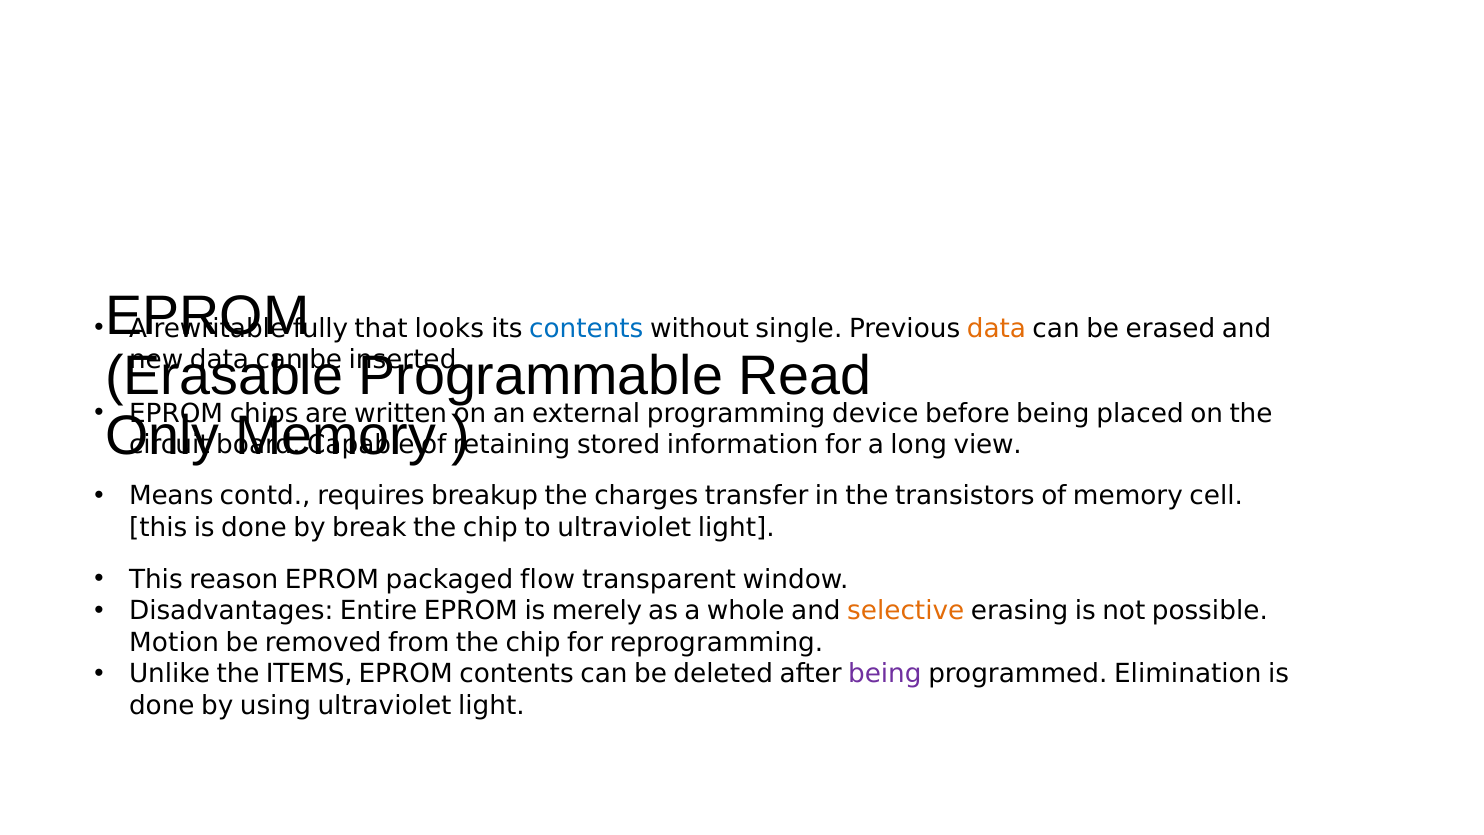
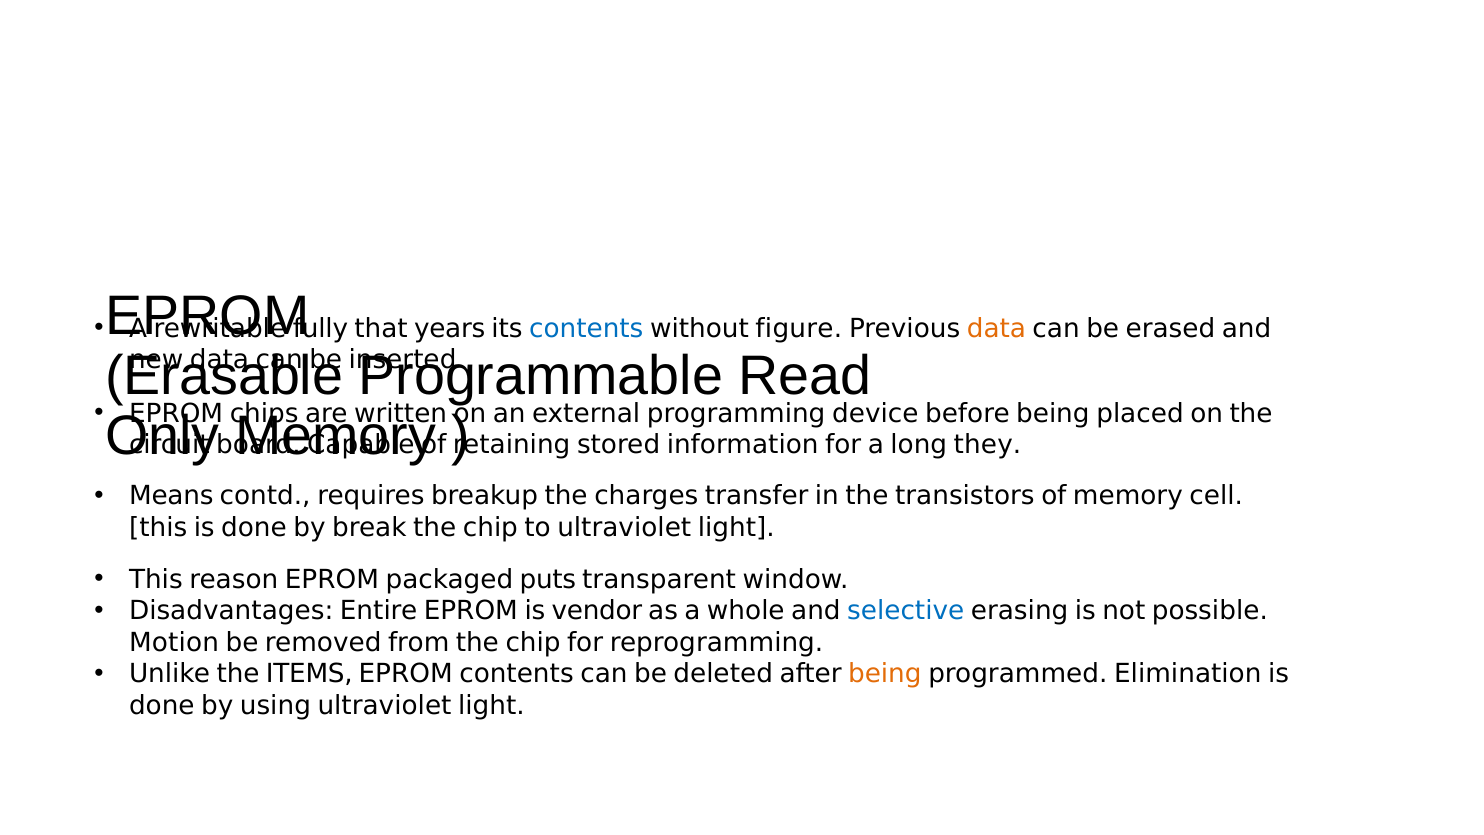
looks: looks -> years (450, 328)
single: single -> figure (799, 328)
view: view -> they (987, 445)
flow: flow -> puts (548, 579)
merely: merely -> vendor (597, 611)
selective colour: orange -> blue (906, 611)
being colour: purple -> orange (885, 674)
